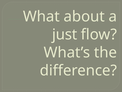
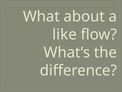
just: just -> like (64, 34)
